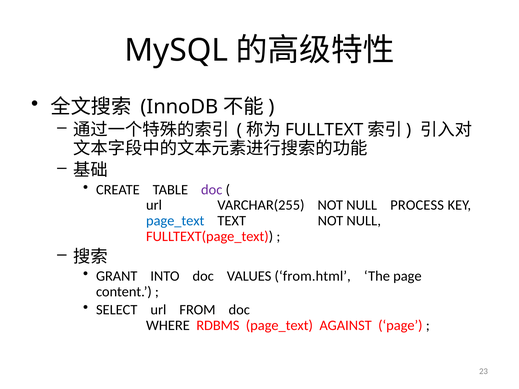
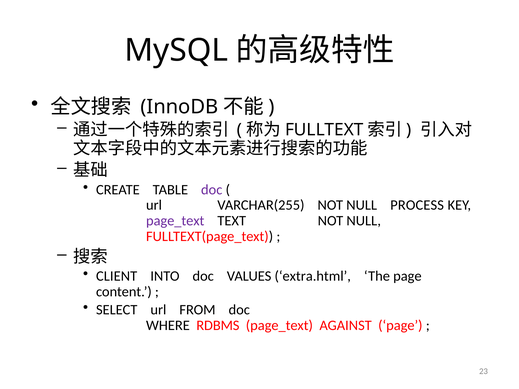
page_text colour: blue -> purple (175, 221)
GRANT: GRANT -> CLIENT (117, 276)
from.html: from.html -> extra.html (313, 276)
